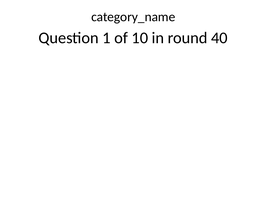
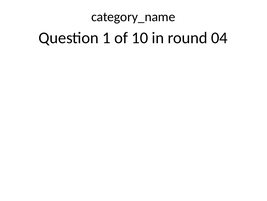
40: 40 -> 04 (219, 38)
